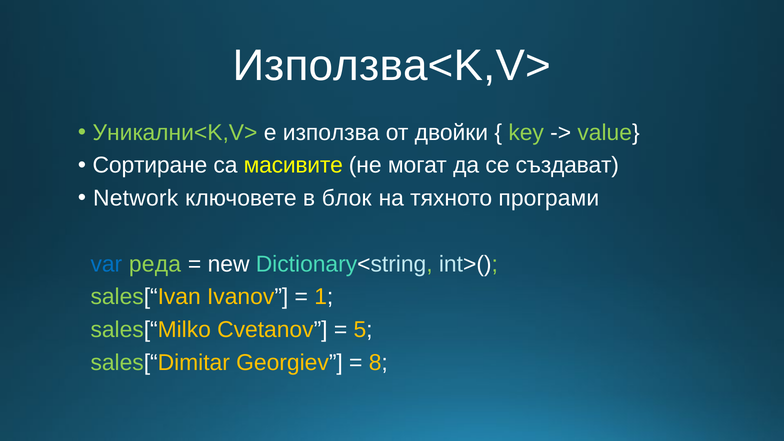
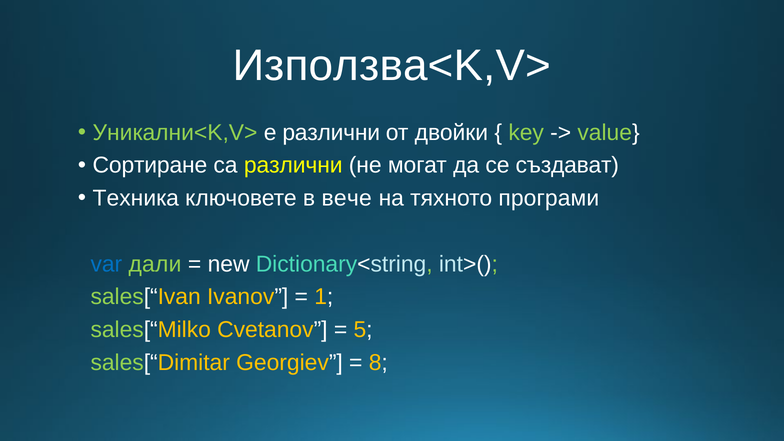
е използва: използва -> различни (331, 133)
са масивите: масивите -> различни (293, 165)
Network: Network -> Техника (136, 198)
блок: блок -> вече (347, 198)
реда: реда -> дали (155, 264)
